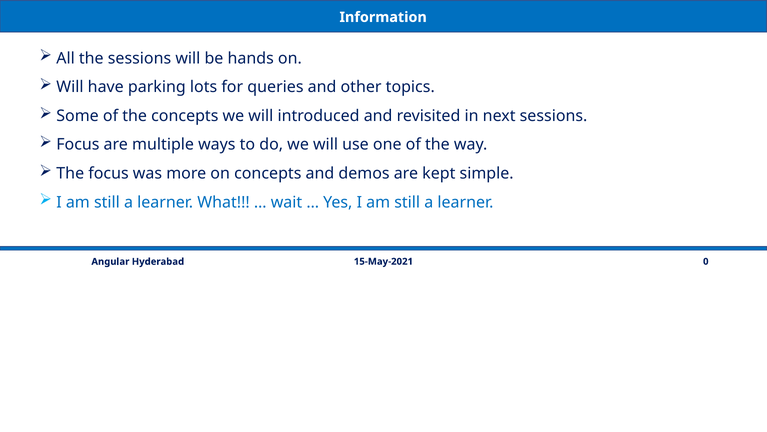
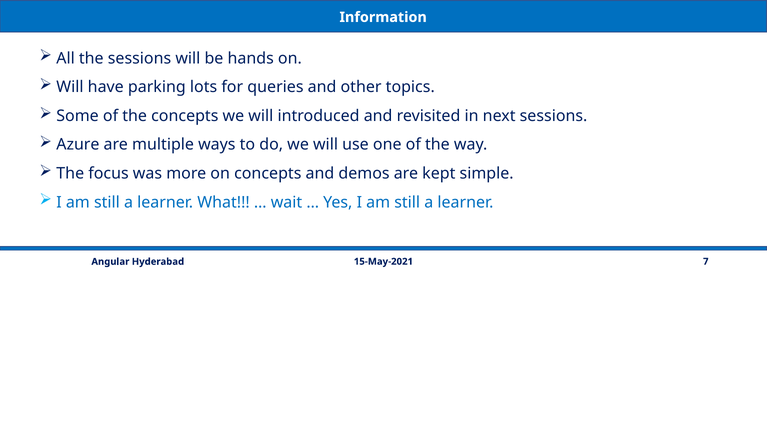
Focus: Focus -> Azure (78, 144)
0: 0 -> 7 (706, 261)
